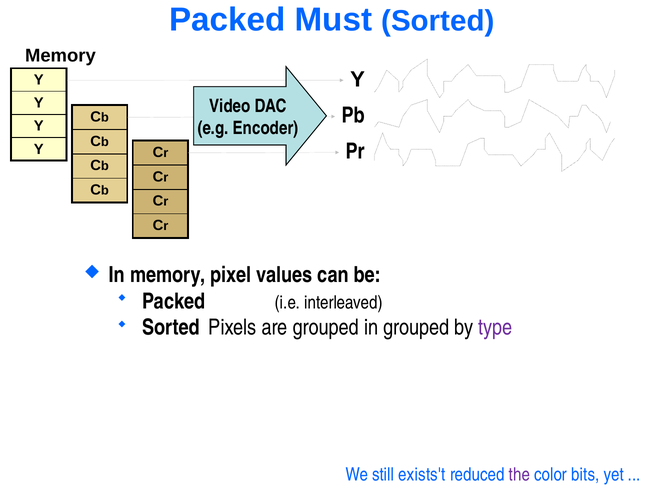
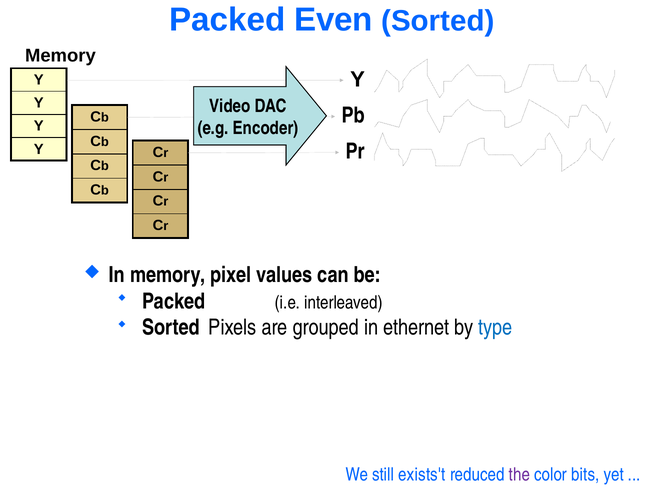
Must: Must -> Even (334, 20)
in grouped: grouped -> ethernet (416, 327)
type colour: purple -> blue (495, 327)
